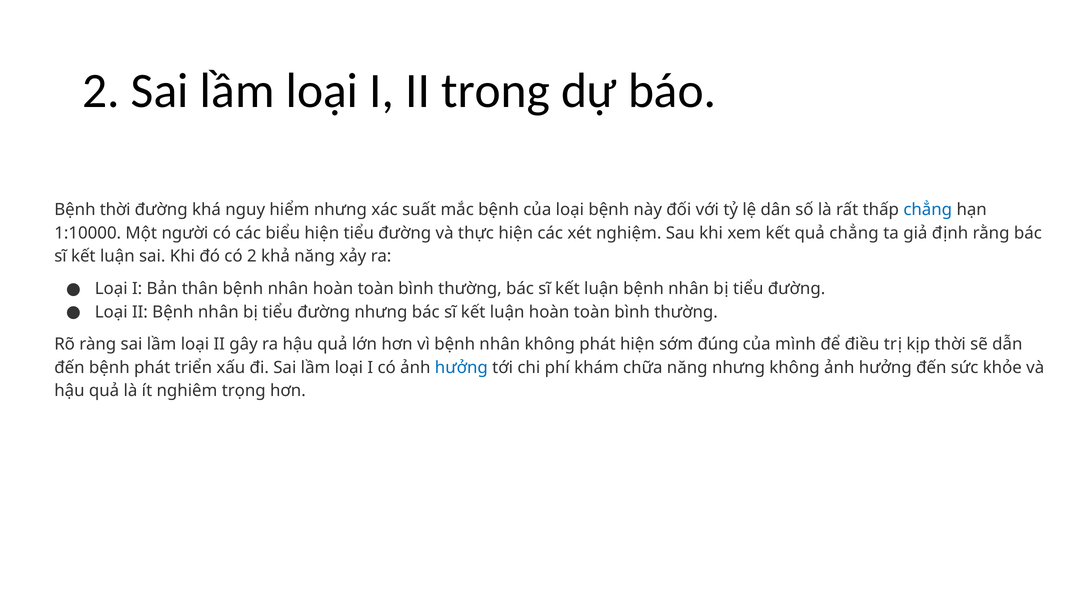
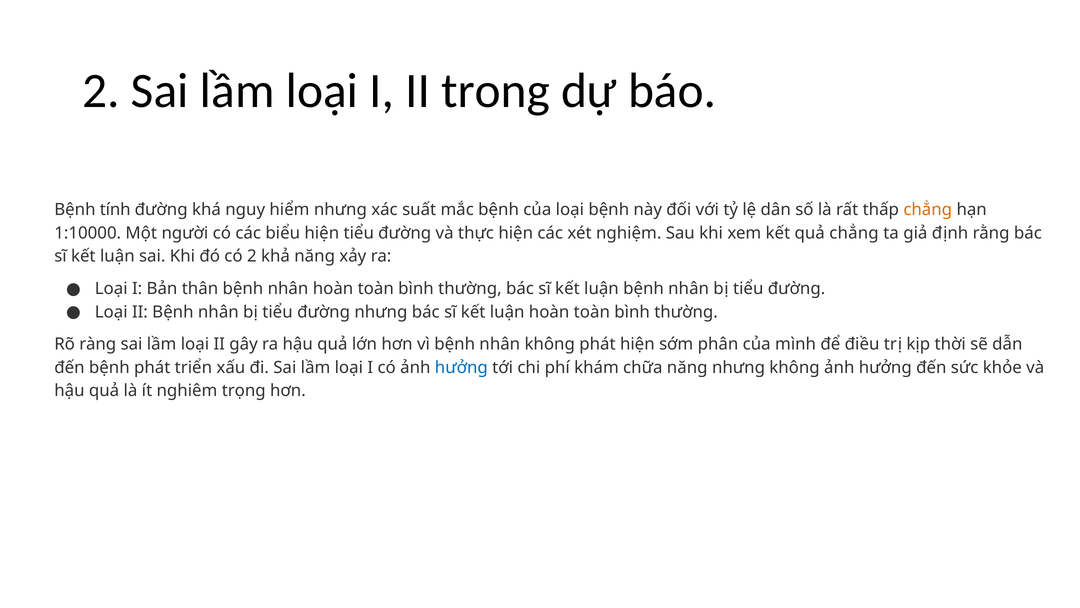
Bệnh thời: thời -> tính (115, 210)
chẳng colour: blue -> orange (928, 210)
đúng: đúng -> phân (718, 344)
